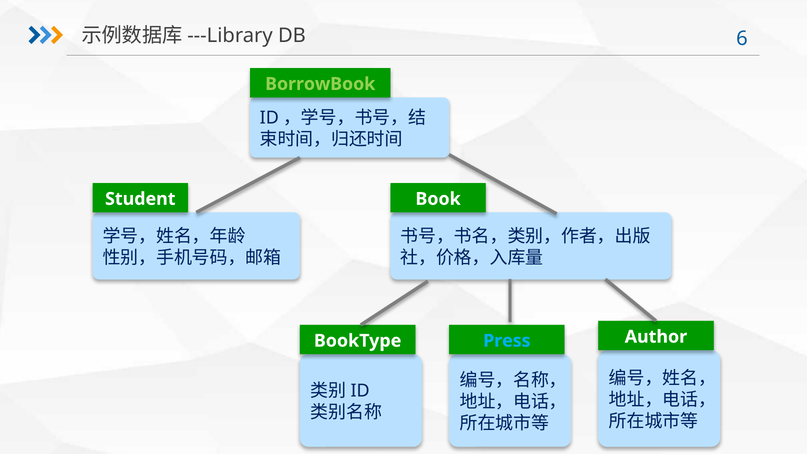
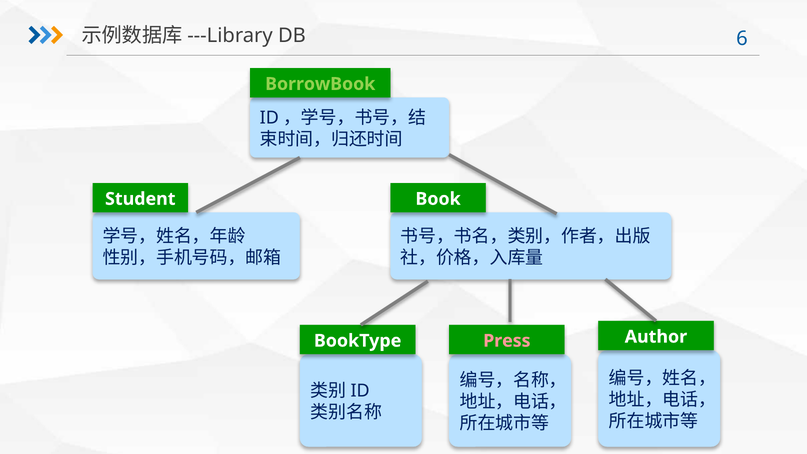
Press colour: light blue -> pink (507, 341)
